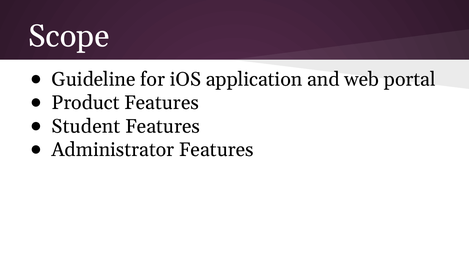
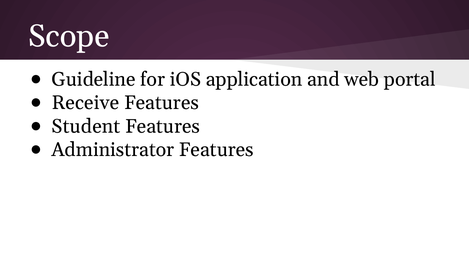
Product: Product -> Receive (85, 103)
